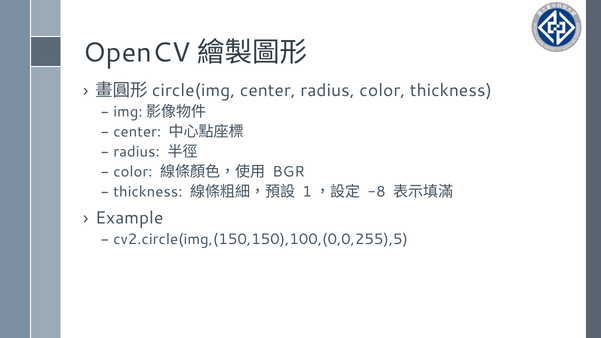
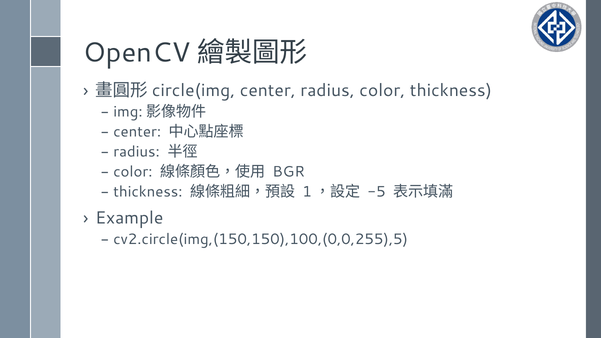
-8: -8 -> -5 (377, 192)
